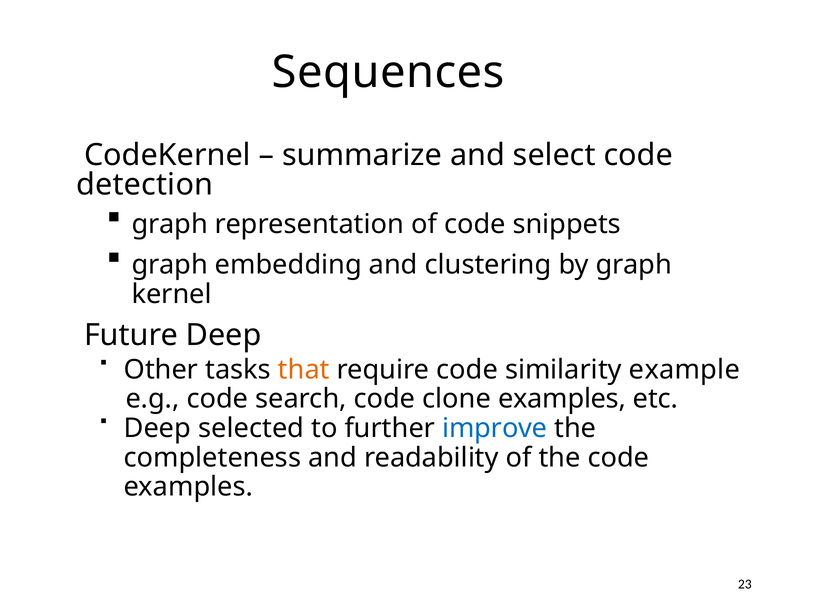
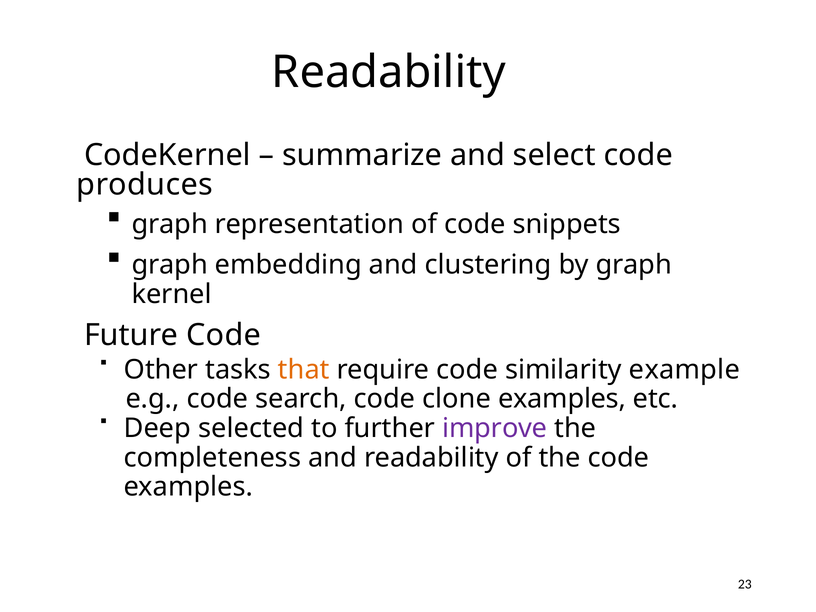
Sequences: Sequences -> Readability (389, 72)
detection: detection -> produces (145, 185)
Future Deep: Deep -> Code (223, 335)
improve colour: blue -> purple (495, 428)
